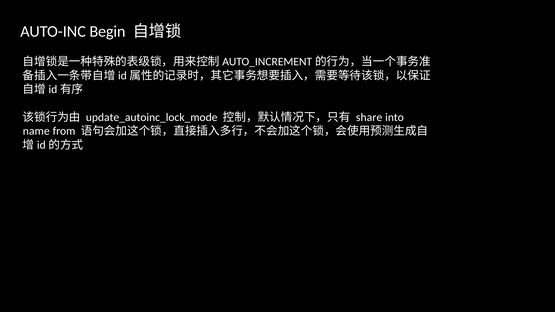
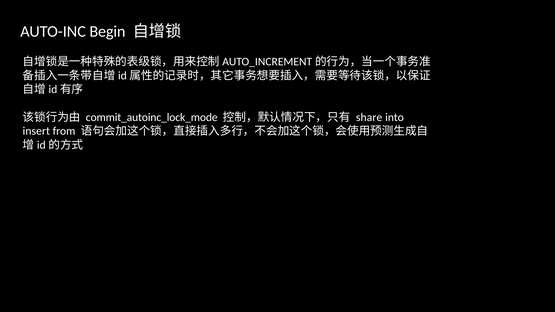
update_autoinc_lock_mode: update_autoinc_lock_mode -> commit_autoinc_lock_mode (152, 117)
name: name -> insert (36, 131)
